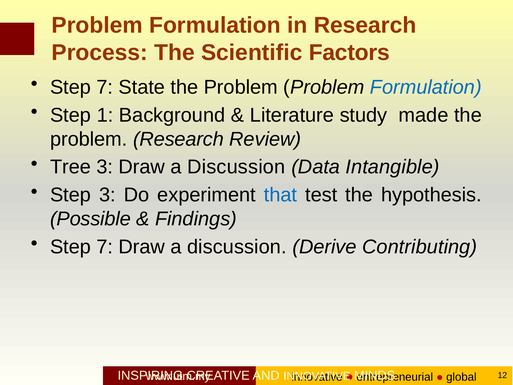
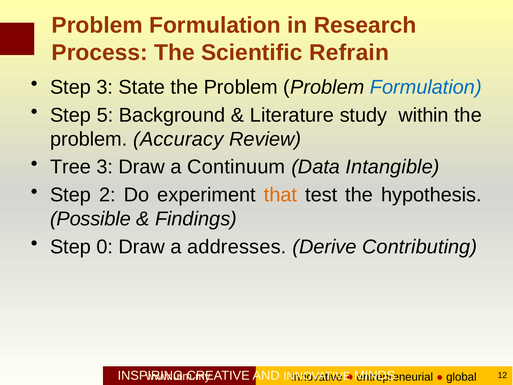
Factors: Factors -> Refrain (349, 53)
7: 7 -> 3 (105, 87)
1: 1 -> 5 (105, 115)
made: made -> within (424, 115)
problem Research: Research -> Accuracy (178, 139)
Discussion: Discussion -> Continuum (236, 167)
Step 3: 3 -> 2 (107, 195)
that colour: blue -> orange (281, 195)
7: 7 -> 0 (105, 247)
discussion: discussion -> addresses (237, 247)
